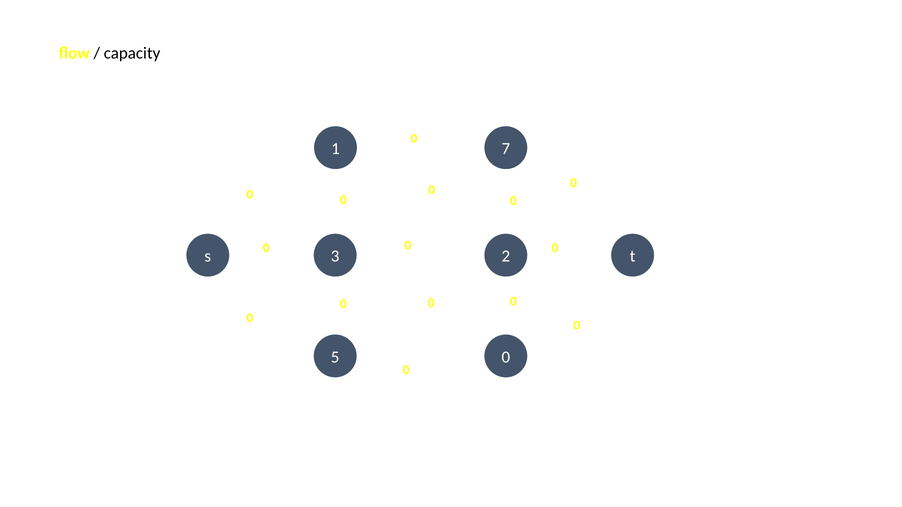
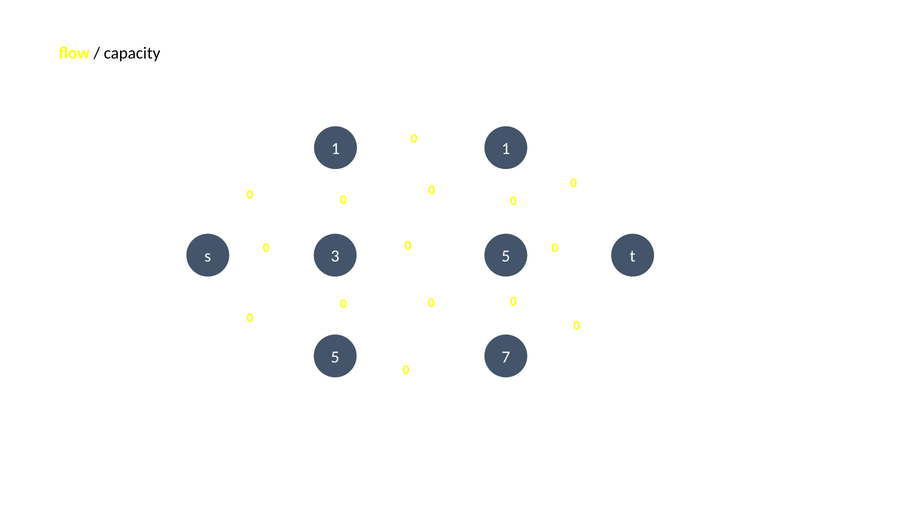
1 7: 7 -> 1 (506, 149)
3 2: 2 -> 5 (506, 256)
0: 0 -> 7 (506, 357)
